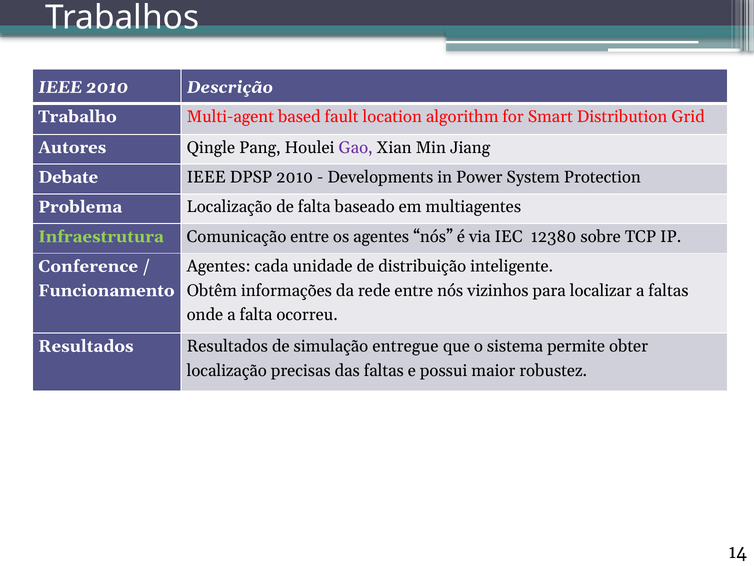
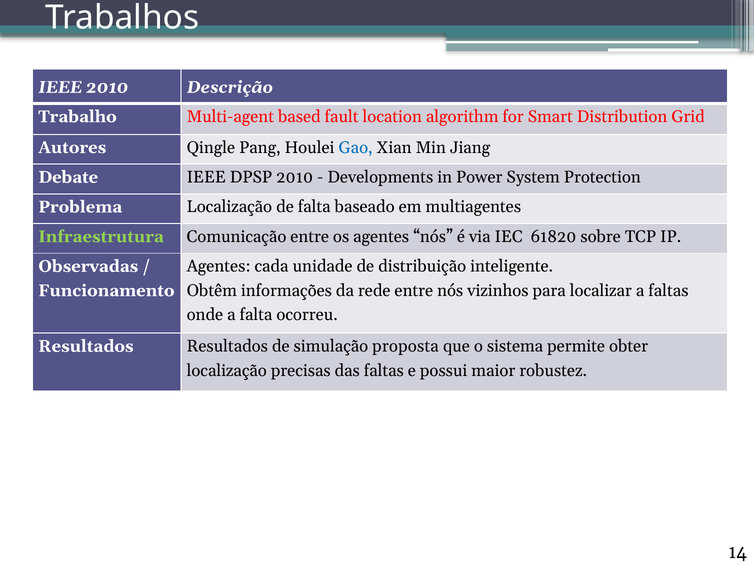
Gao colour: purple -> blue (356, 147)
12380: 12380 -> 61820 (554, 236)
Conference: Conference -> Observadas (88, 266)
entregue: entregue -> proposta (406, 346)
